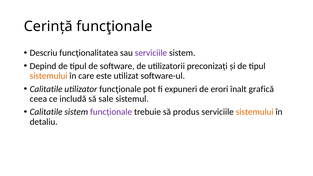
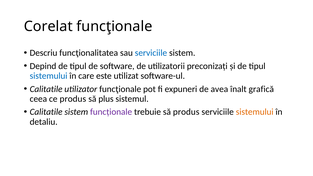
Cerinţă: Cerinţă -> Corelat (48, 26)
serviciile colour: purple -> blue (151, 53)
sistemului colour: orange -> blue (49, 76)
erori: erori -> avea (219, 89)
ce includă: includă -> produs (73, 99)
sale: sale -> plus (106, 99)
